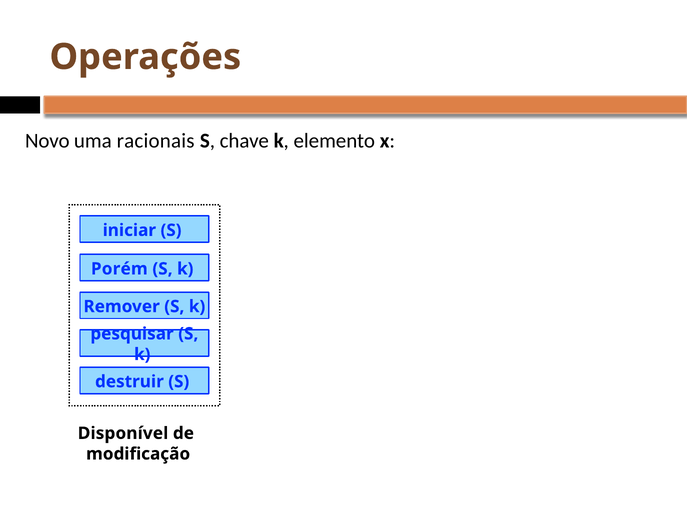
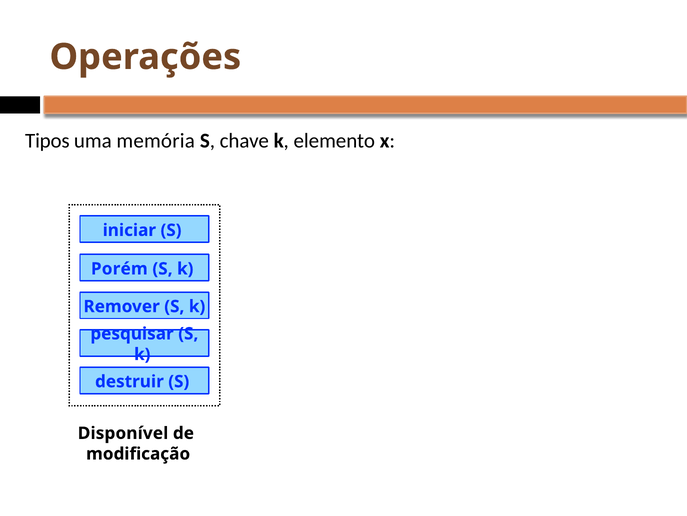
Novo: Novo -> Tipos (47, 141)
racionais: racionais -> memória (156, 141)
